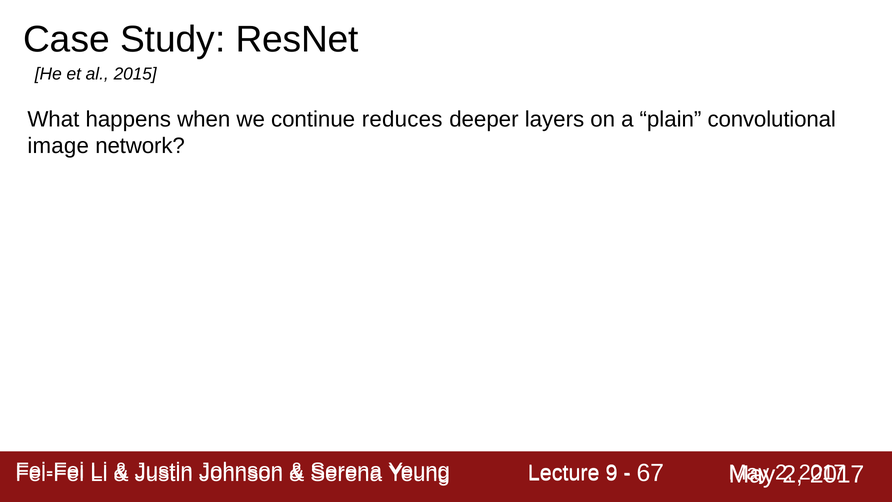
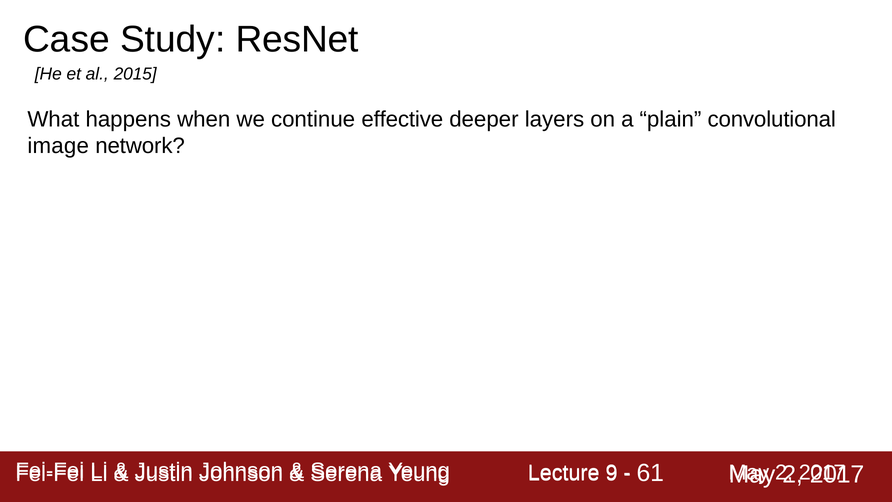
reduces: reduces -> effective (402, 119)
67: 67 -> 61 (650, 473)
